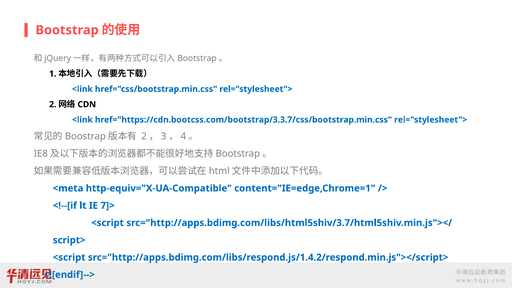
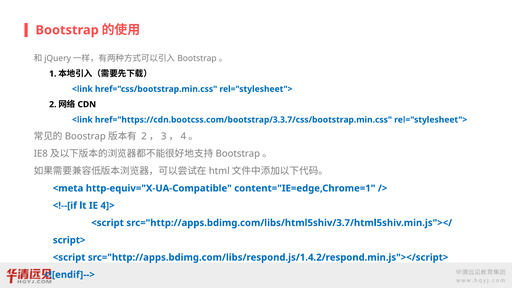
7]>: 7]> -> 4]> (108, 206)
